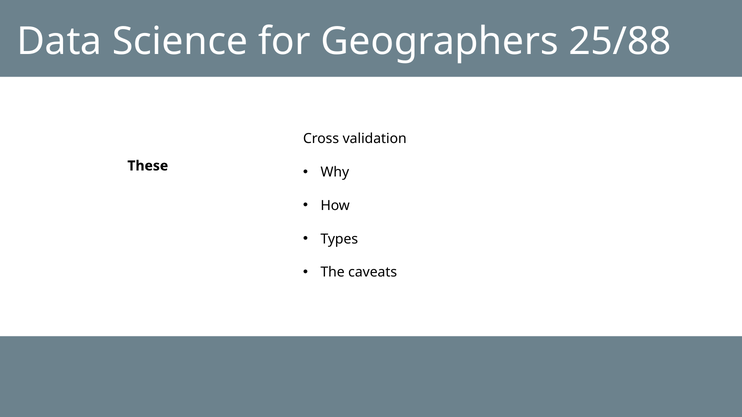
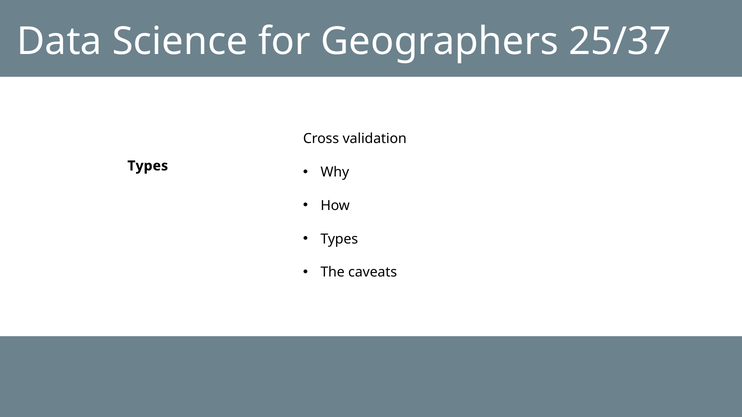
25/88: 25/88 -> 25/37 (620, 41)
These: These -> Types (148, 166)
